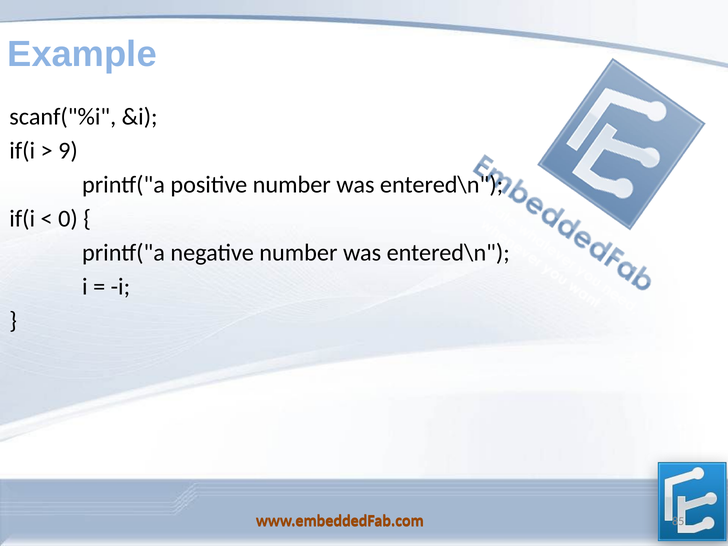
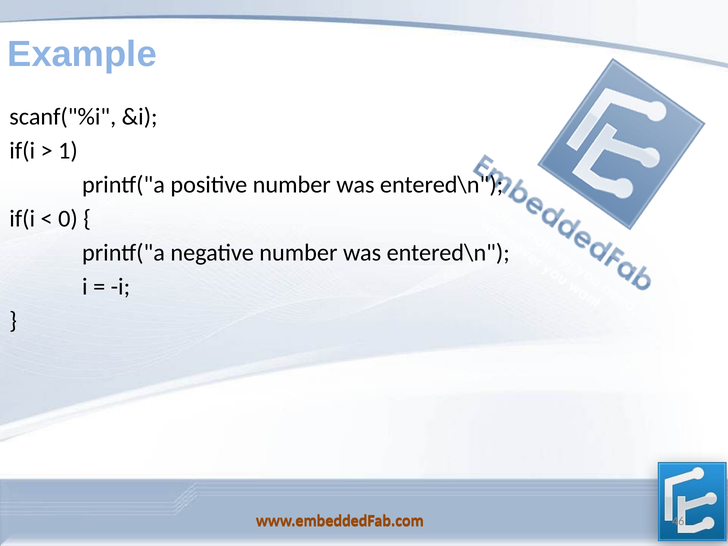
9: 9 -> 1 (68, 151)
85: 85 -> 46 (678, 521)
